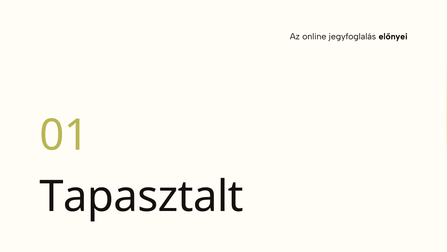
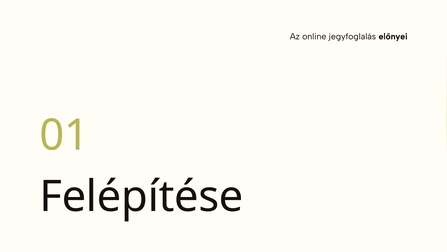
Tapasztalt: Tapasztalt -> Felépítése (141, 196)
